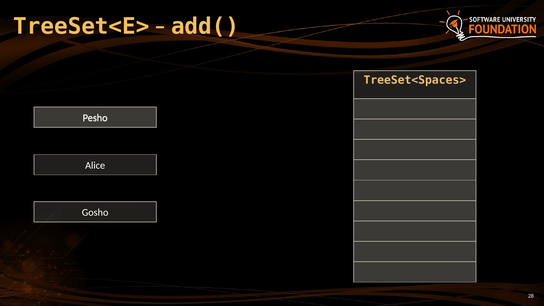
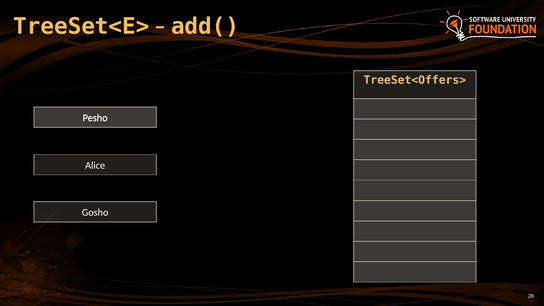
TreeSet<Spaces>: TreeSet<Spaces> -> TreeSet<Offers> (415, 80)
